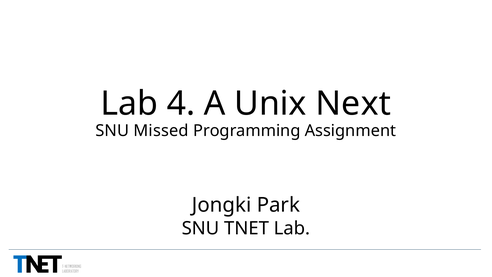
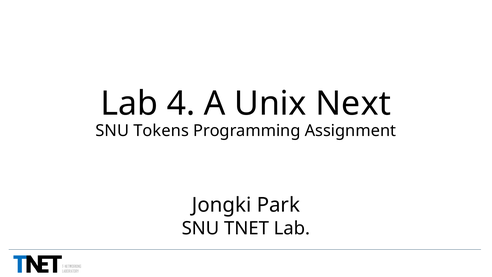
Missed: Missed -> Tokens (161, 131)
